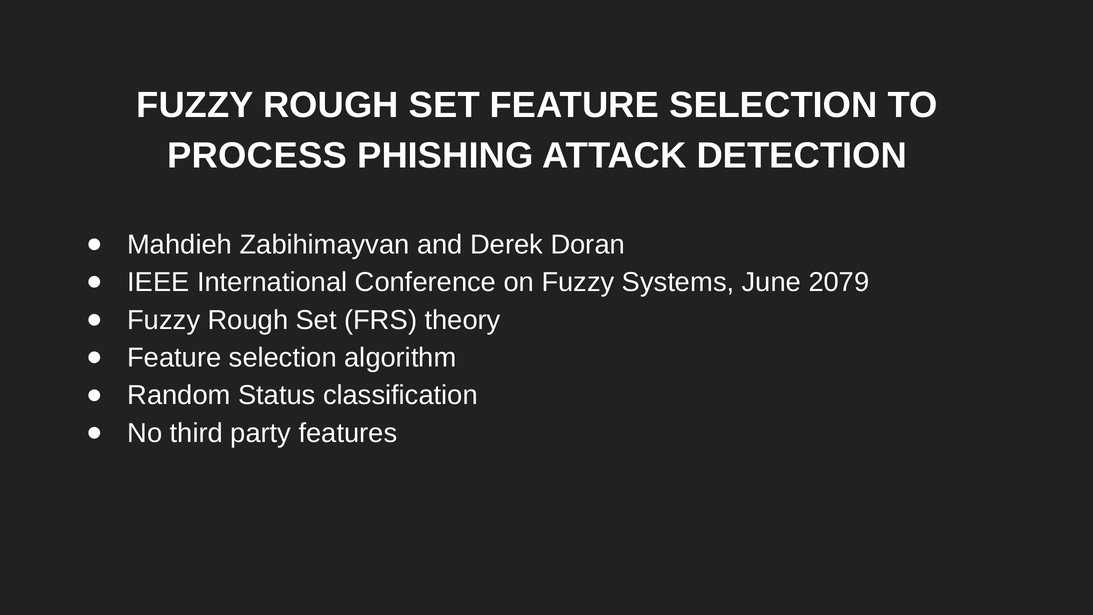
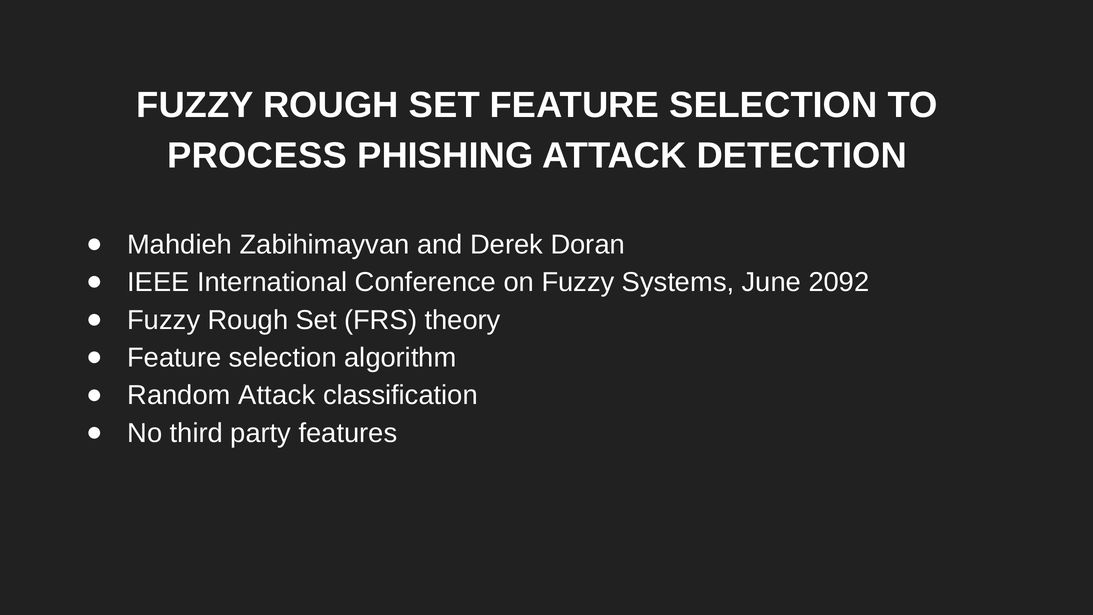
2079: 2079 -> 2092 (839, 282)
Random Status: Status -> Attack (277, 395)
